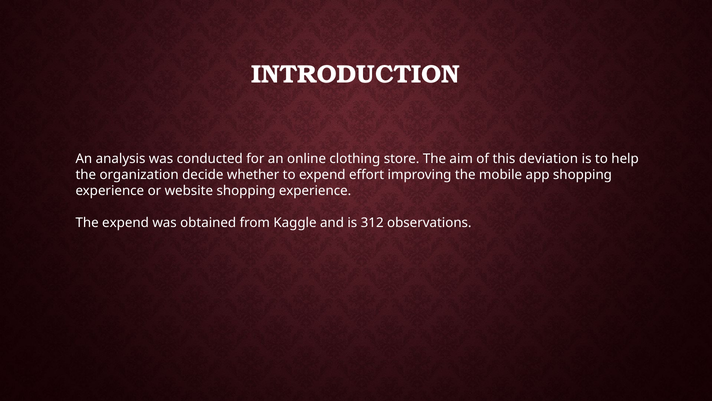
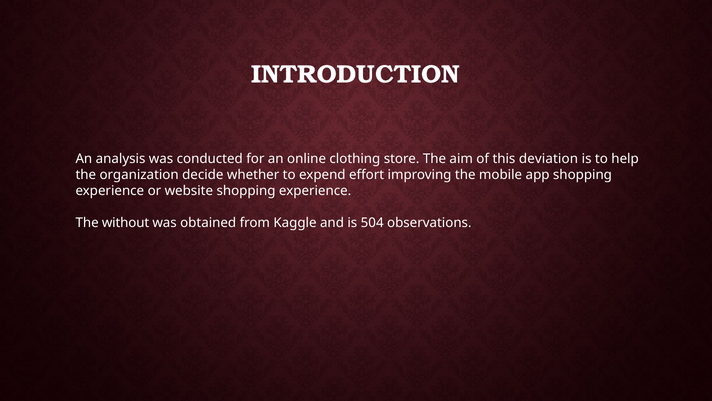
The expend: expend -> without (126, 223)
312: 312 -> 504 (372, 223)
